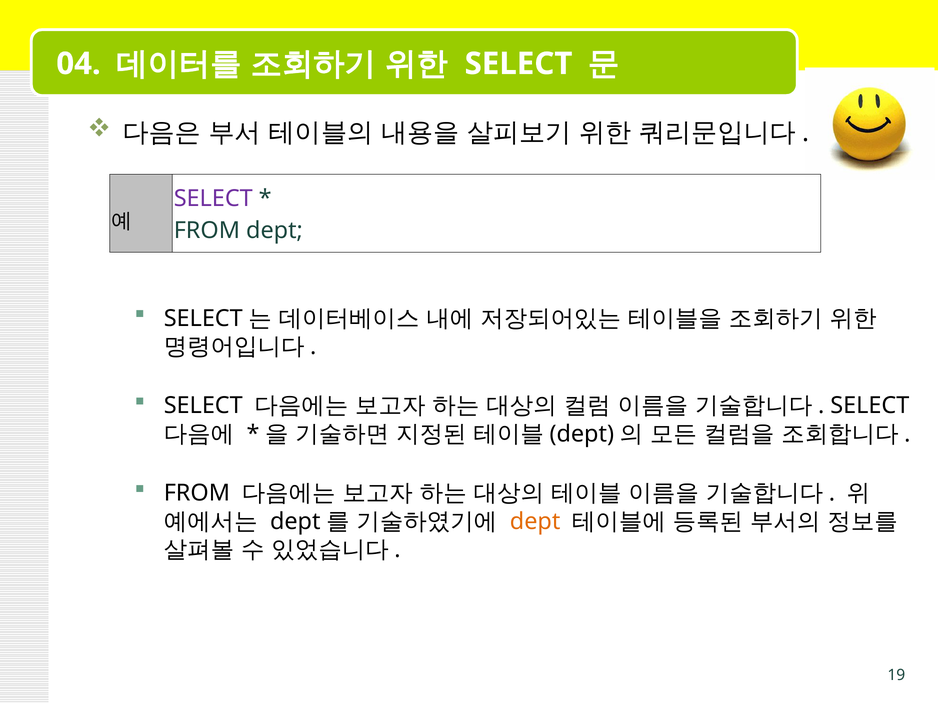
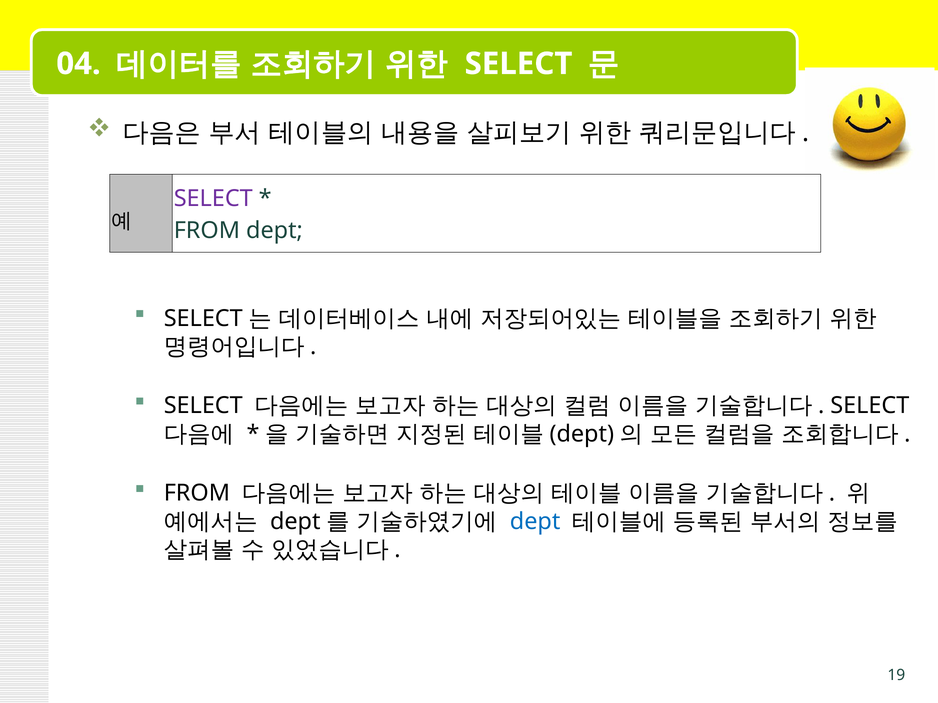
dept colour: orange -> blue (535, 522)
